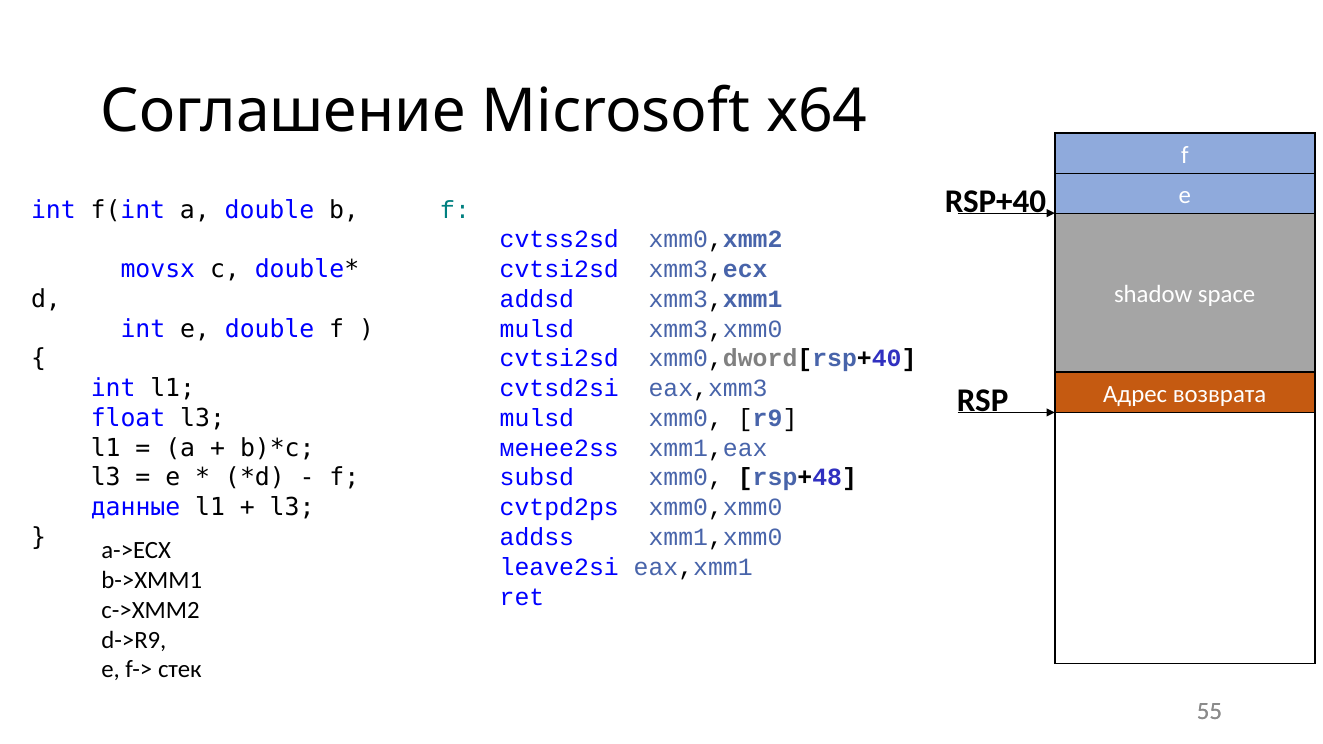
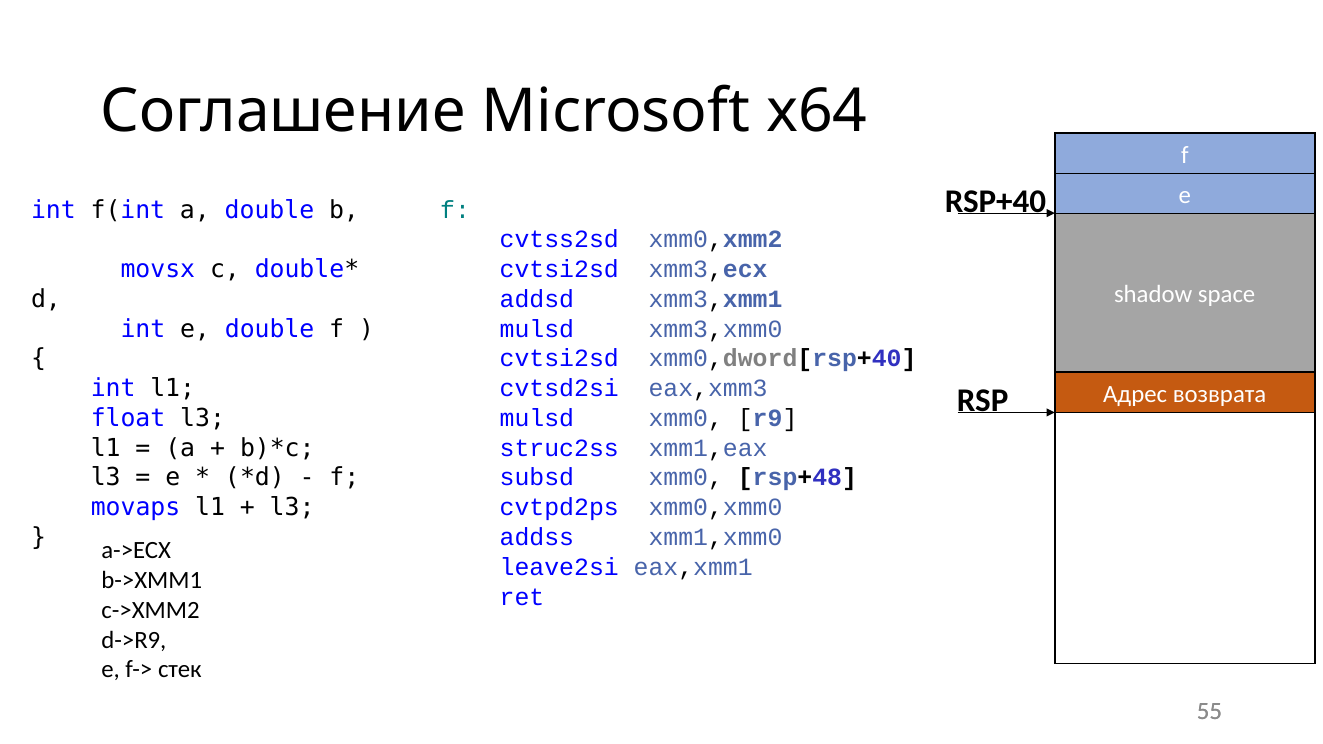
менее2ss: менее2ss -> struc2ss (559, 448)
данные: данные -> movaps (136, 508)
